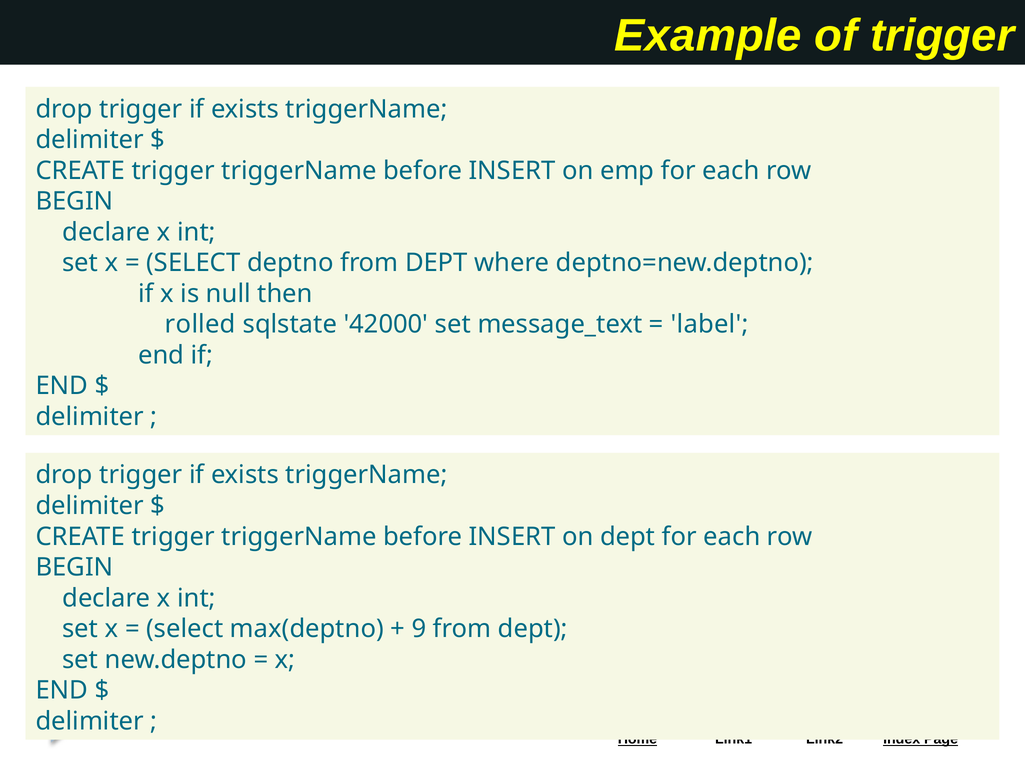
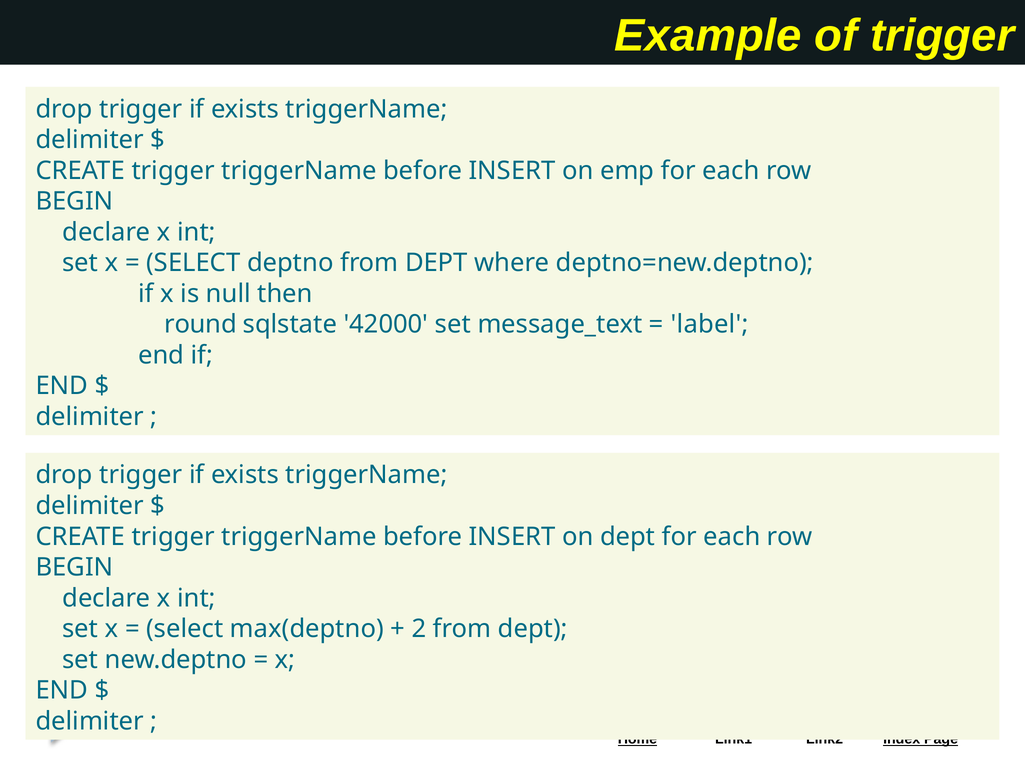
rolled: rolled -> round (201, 324)
9: 9 -> 2 (419, 629)
